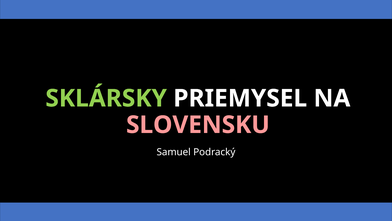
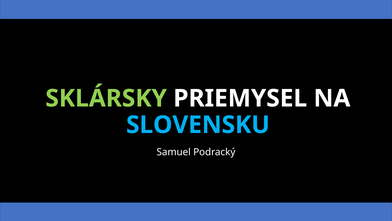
SLOVENSKU colour: pink -> light blue (198, 125)
